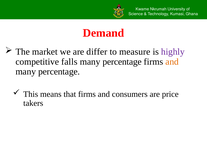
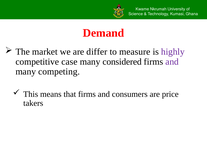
falls: falls -> case (69, 62)
percentage: percentage -> considered (122, 62)
and colour: orange -> purple (172, 62)
percentage: percentage -> competing (59, 72)
